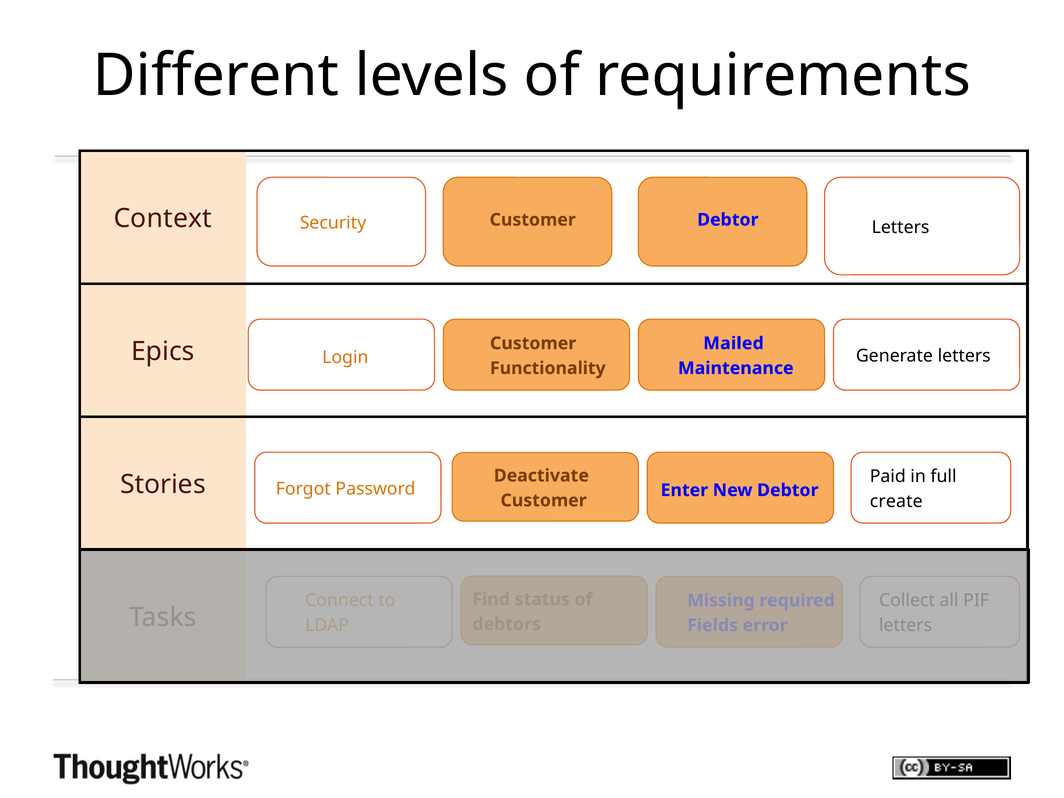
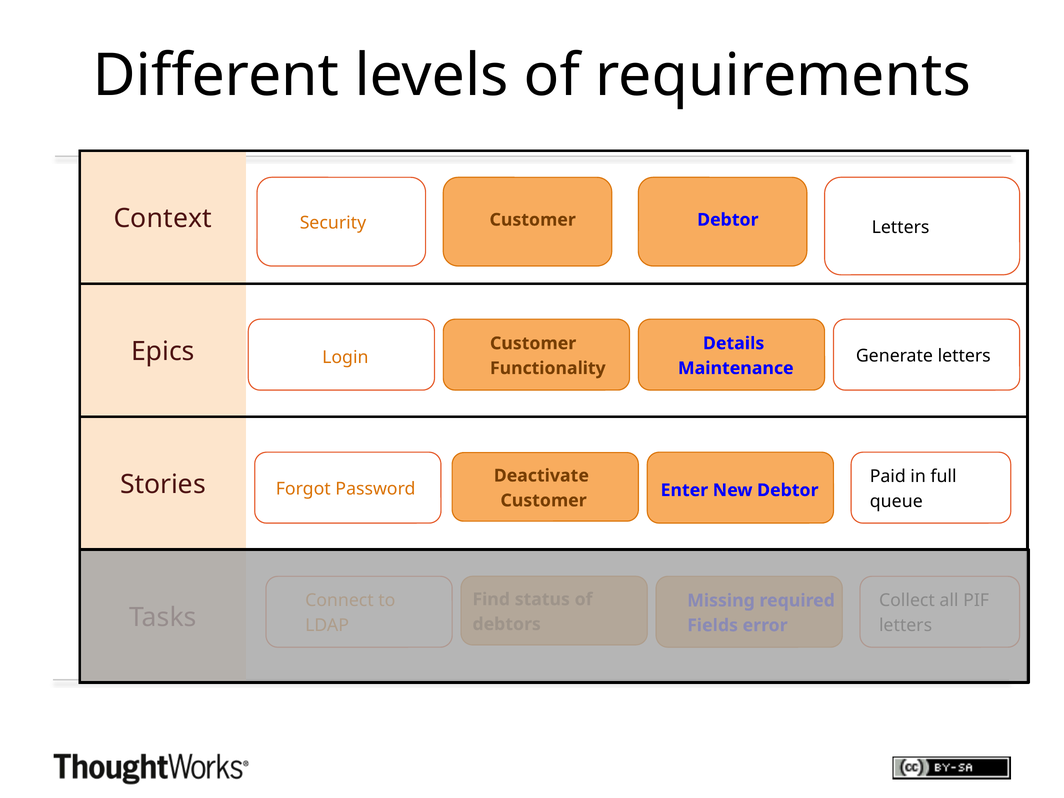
Mailed: Mailed -> Details (734, 343)
create: create -> queue (896, 501)
